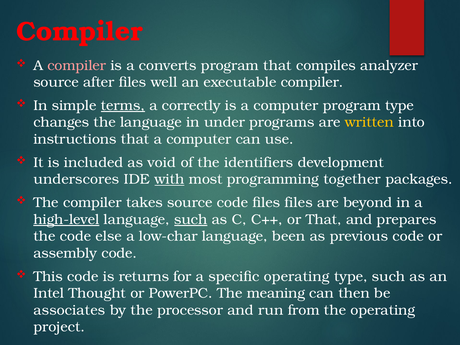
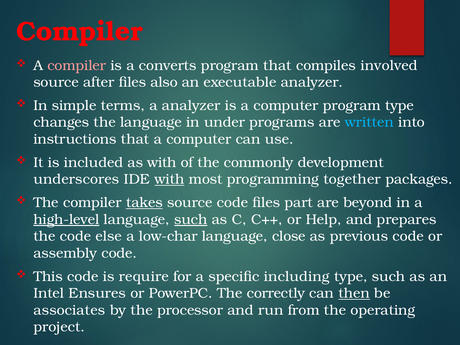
analyzer: analyzer -> involved (389, 65)
well: well -> also (164, 82)
executable compiler: compiler -> analyzer (312, 82)
terms underline: present -> none (123, 105)
a correctly: correctly -> analyzer (191, 105)
written colour: yellow -> light blue (369, 122)
as void: void -> with (162, 162)
identifiers: identifiers -> commonly (259, 162)
takes underline: none -> present (144, 203)
files files: files -> part (299, 203)
or That: That -> Help (324, 219)
been: been -> close (289, 236)
returns: returns -> require (144, 276)
specific operating: operating -> including (297, 276)
Thought: Thought -> Ensures (97, 293)
meaning: meaning -> correctly (276, 293)
then underline: none -> present (354, 293)
